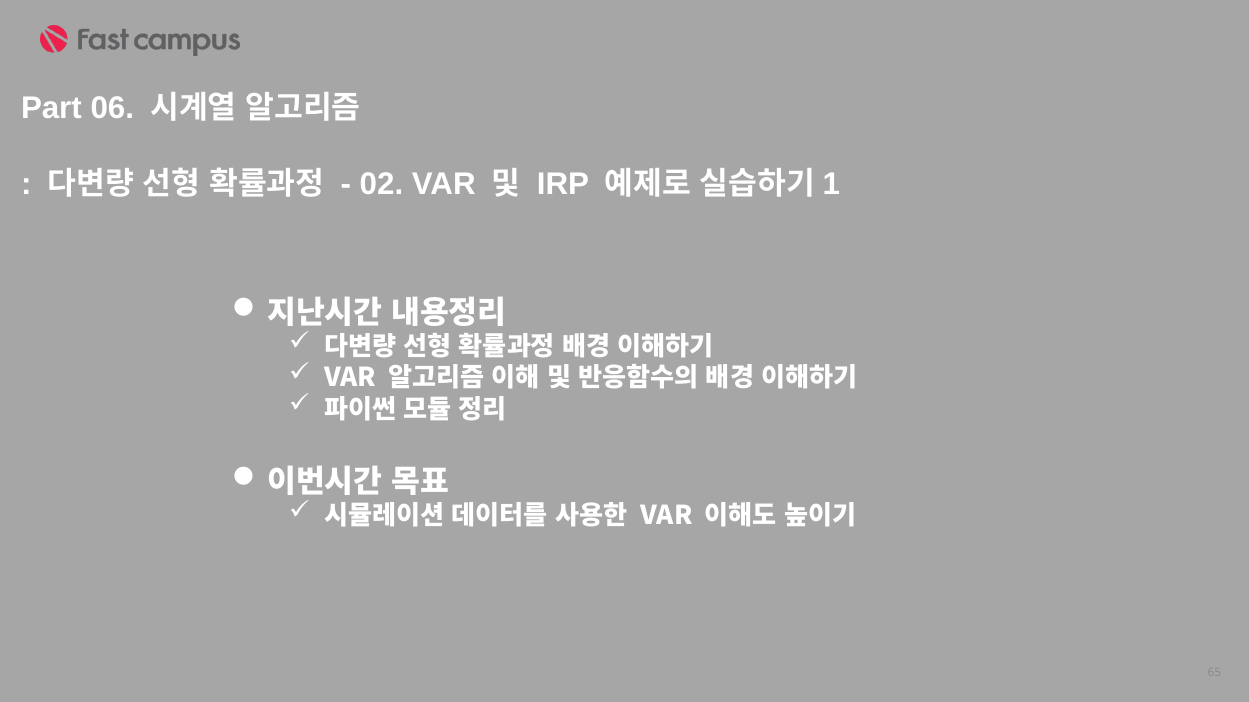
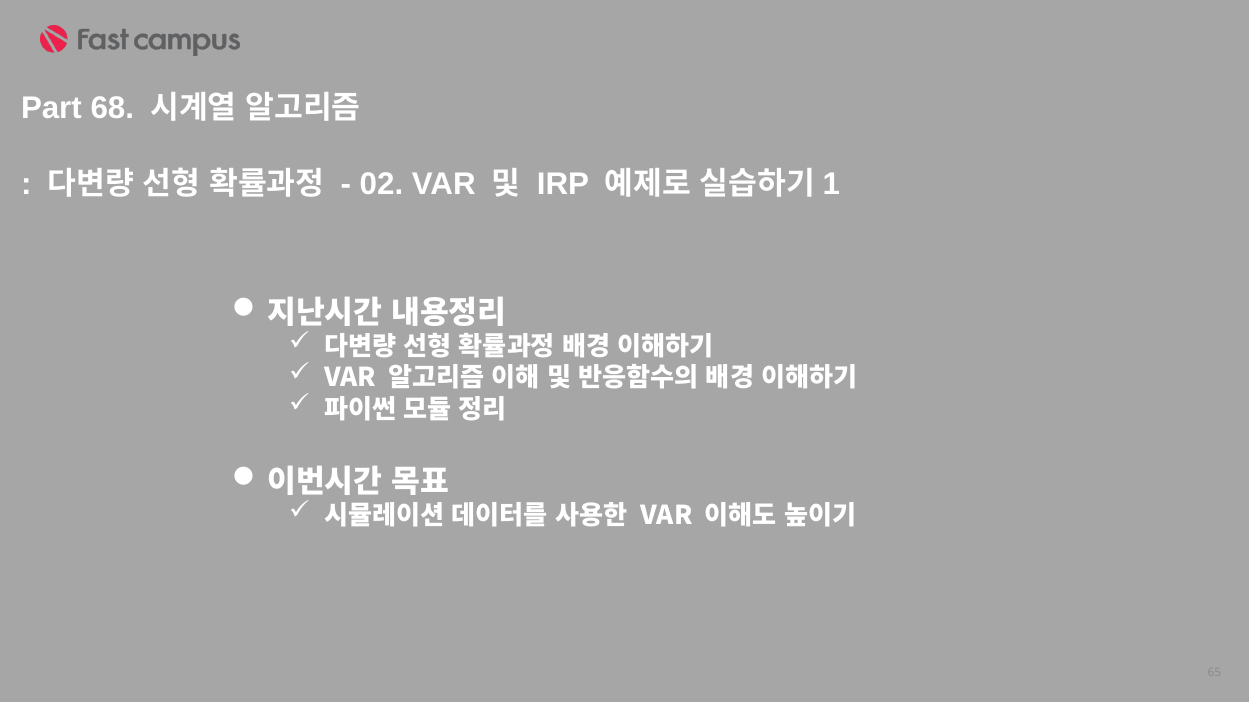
06: 06 -> 68 (112, 109)
